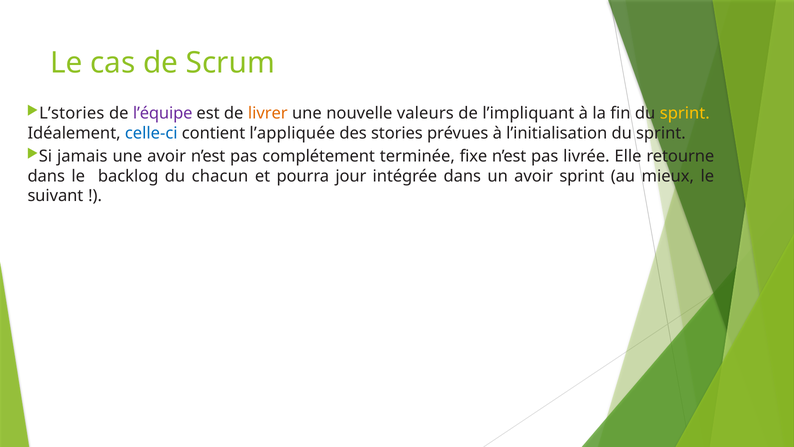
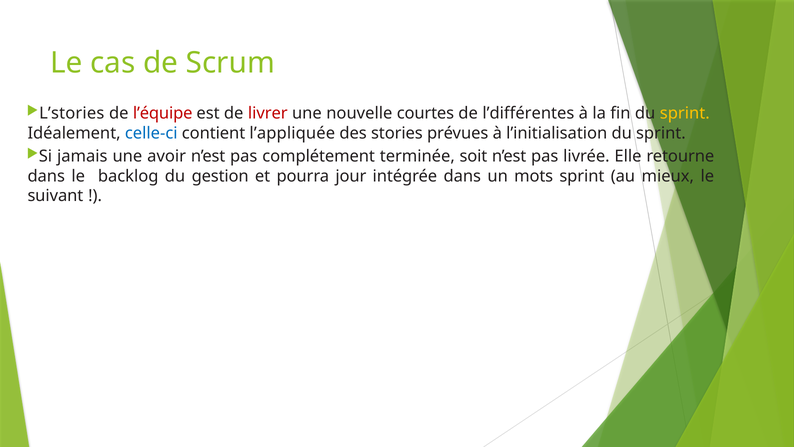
l’équipe colour: purple -> red (163, 113)
livrer colour: orange -> red (268, 113)
valeurs: valeurs -> courtes (425, 113)
l’impliquant: l’impliquant -> l’différentes (528, 113)
fixe: fixe -> soit (473, 156)
chacun: chacun -> gestion (220, 176)
un avoir: avoir -> mots (534, 176)
